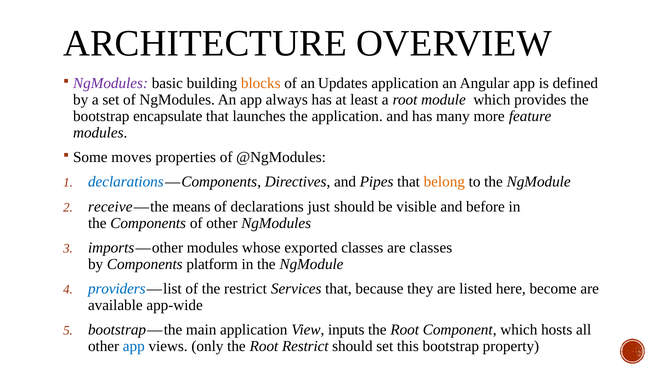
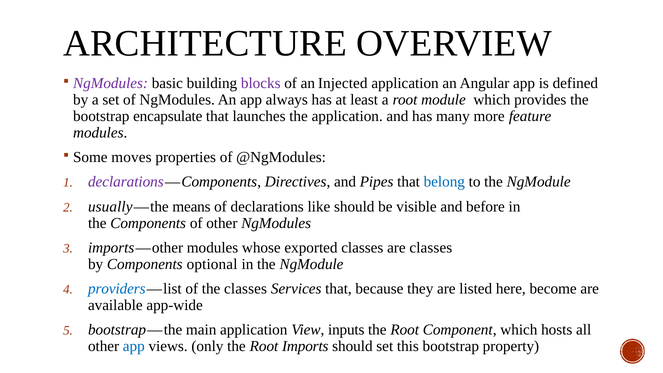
blocks colour: orange -> purple (261, 83)
Updates: Updates -> Injected (343, 83)
declarations colour: blue -> purple (126, 182)
belong colour: orange -> blue (444, 182)
receive: receive -> usually (110, 207)
just: just -> like (319, 207)
platform: platform -> optional (212, 264)
the restrict: restrict -> classes (246, 289)
Root Restrict: Restrict -> Imports (305, 346)
